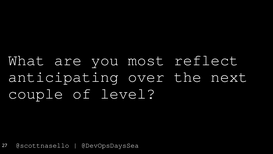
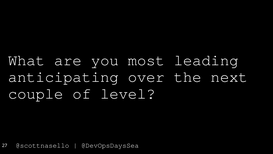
reflect: reflect -> leading (206, 60)
